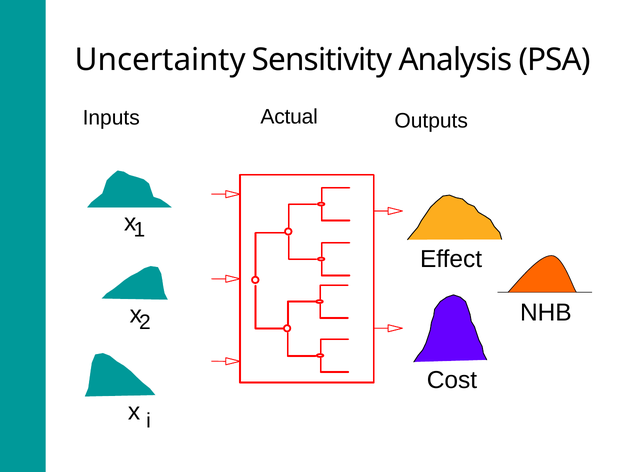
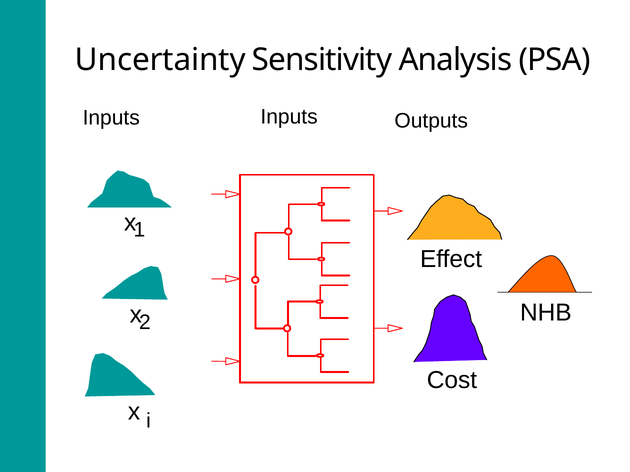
Actual: Actual -> Inputs (289, 117)
